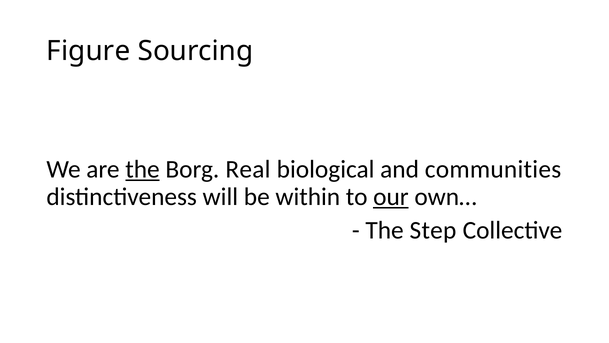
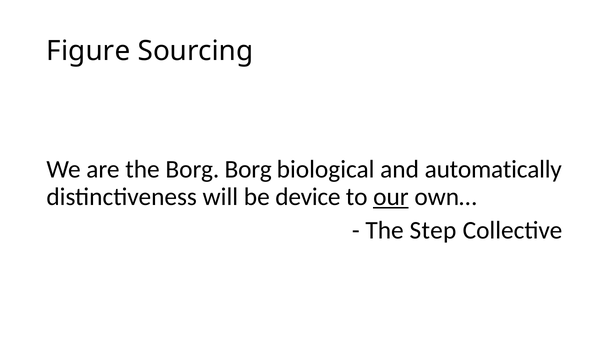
the underline: present -> none (143, 169)
Borg Real: Real -> Borg (248, 169)
communities: communities -> automatically (493, 169)
within: within -> device (308, 197)
